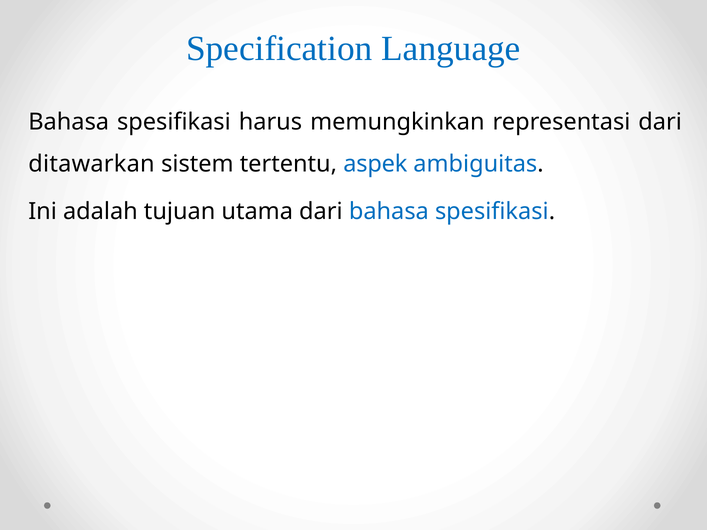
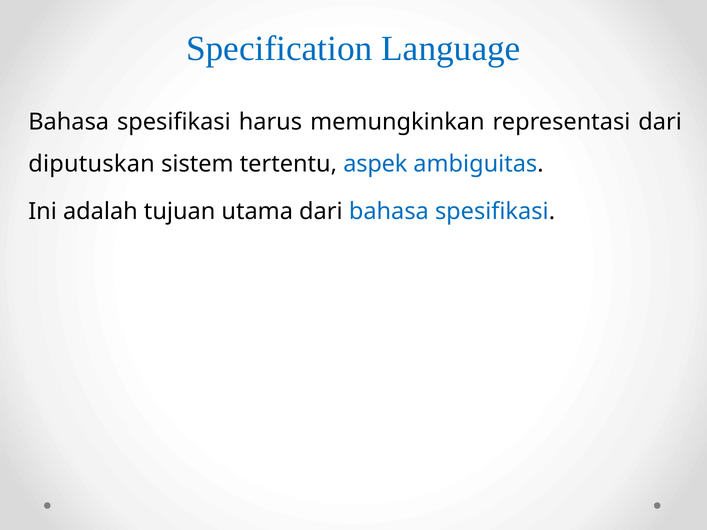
ditawarkan: ditawarkan -> diputuskan (92, 164)
